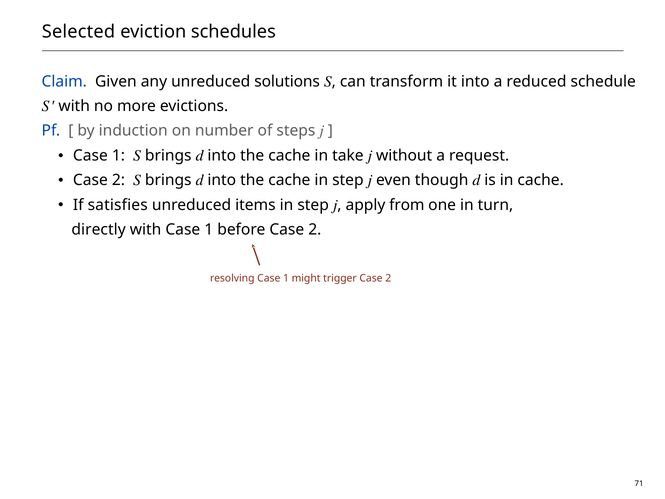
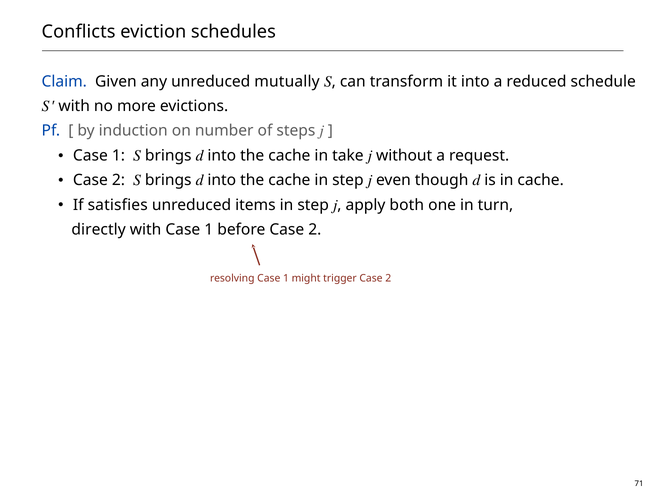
Selected: Selected -> Conflicts (79, 32)
solutions: solutions -> mutually (287, 81)
from: from -> both (407, 205)
